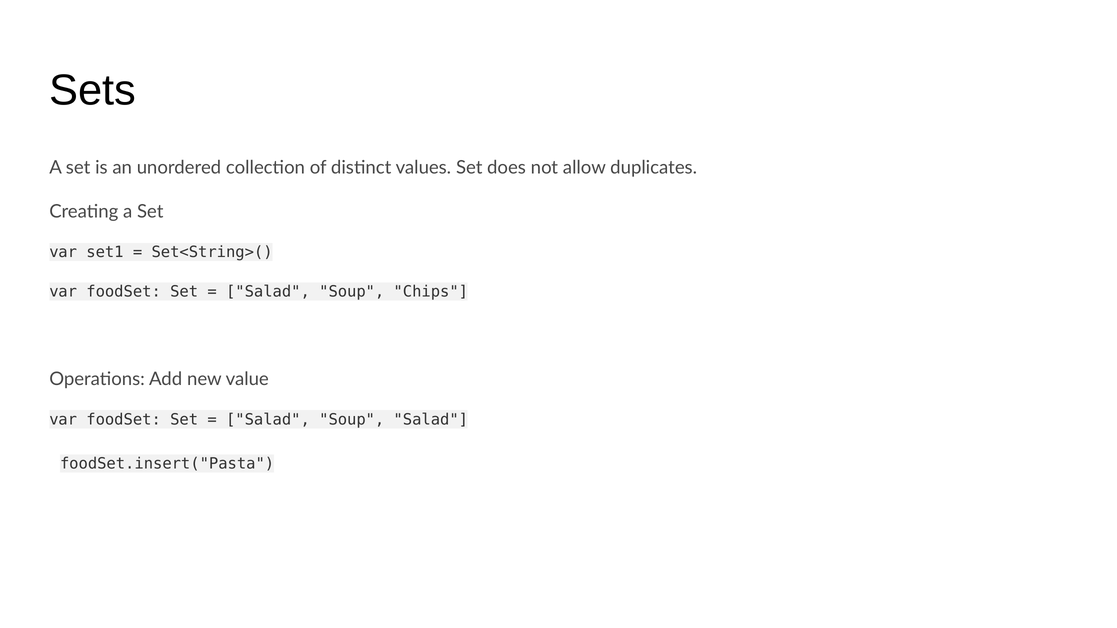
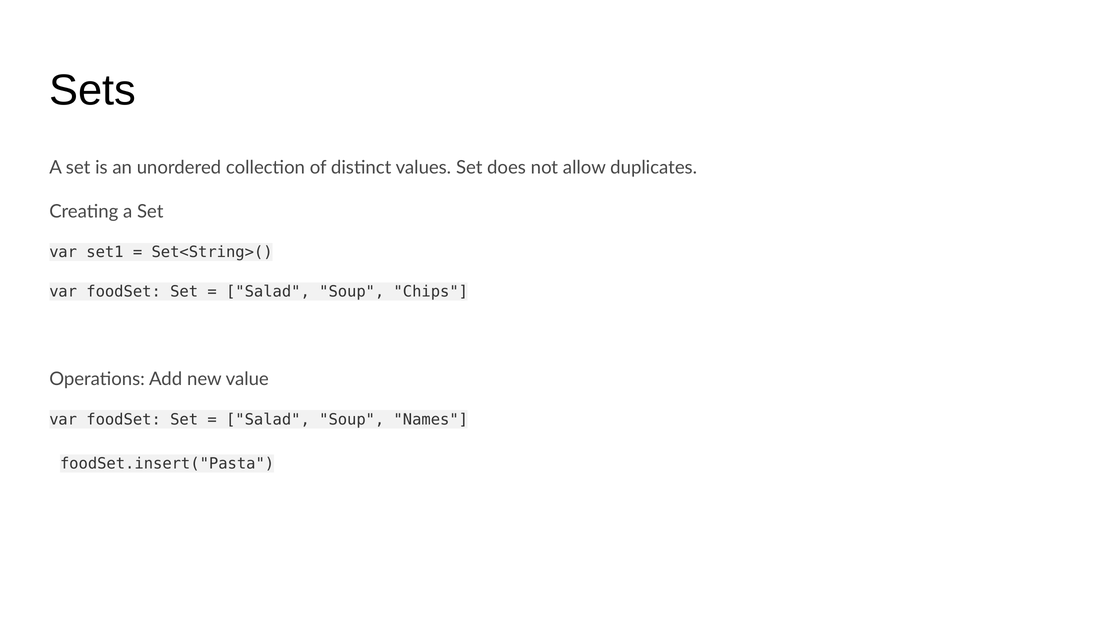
Soup Salad: Salad -> Names (431, 420)
